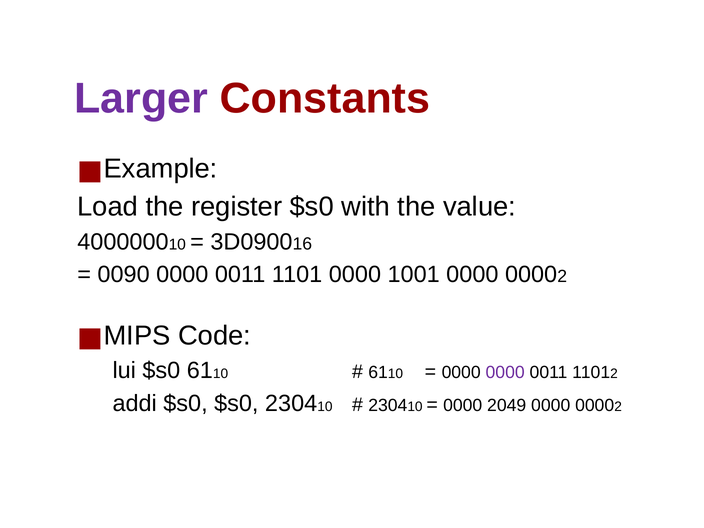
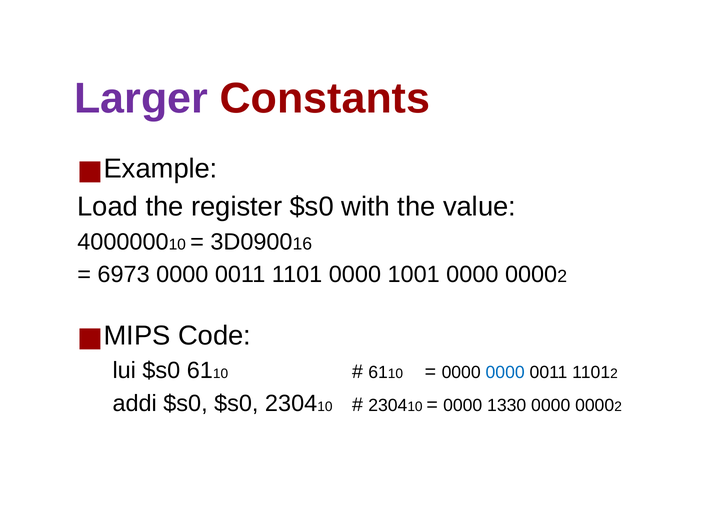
0090: 0090 -> 6973 (124, 275)
0000 colour: purple -> blue (505, 372)
2049: 2049 -> 1330 (507, 405)
